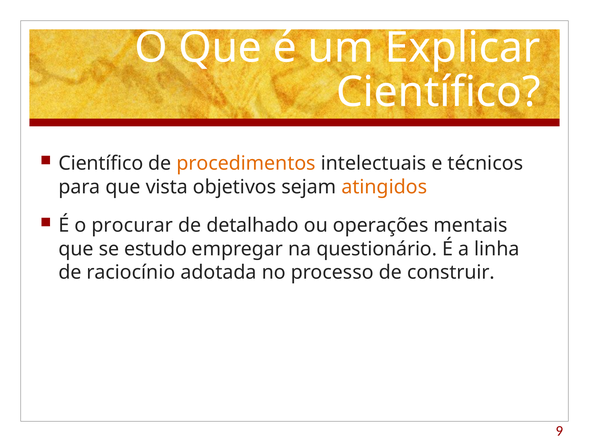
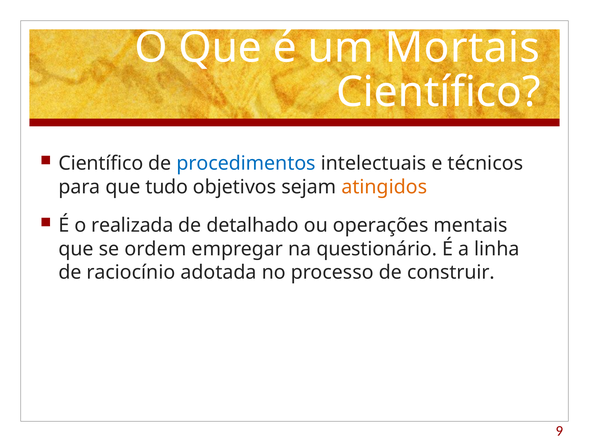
Explicar: Explicar -> Mortais (462, 48)
procedimentos colour: orange -> blue (246, 163)
vista: vista -> tudo (167, 187)
procurar: procurar -> realizada (132, 225)
estudo: estudo -> ordem (155, 249)
